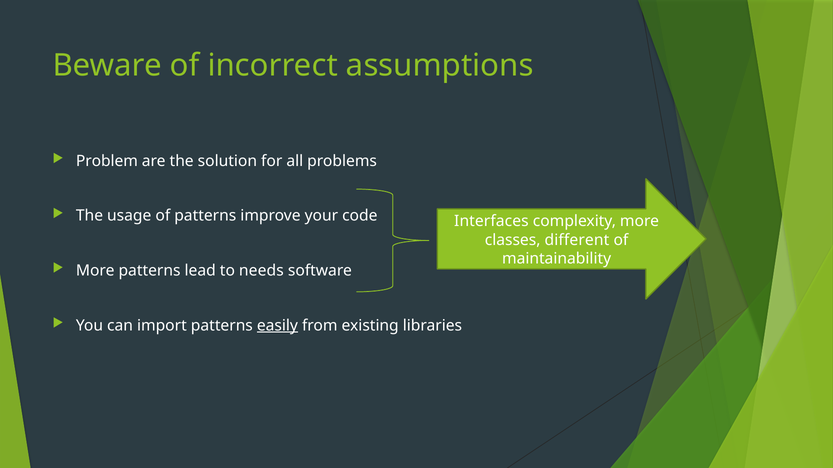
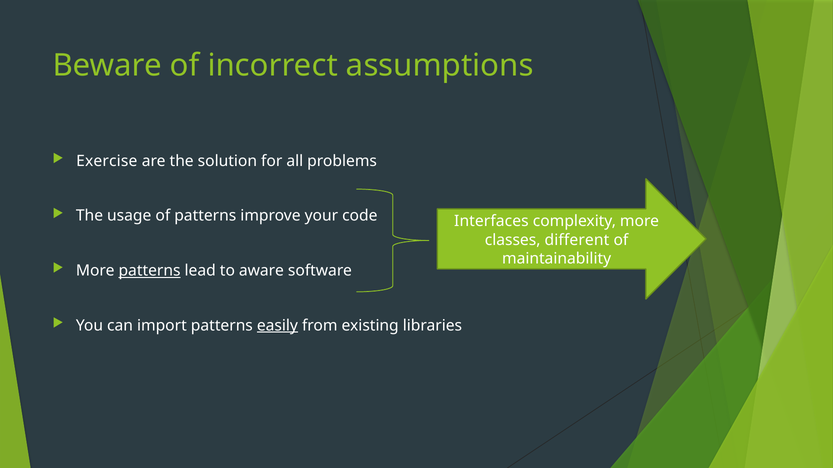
Problem: Problem -> Exercise (107, 161)
patterns underline: none -> present (150, 271)
needs: needs -> aware (261, 271)
